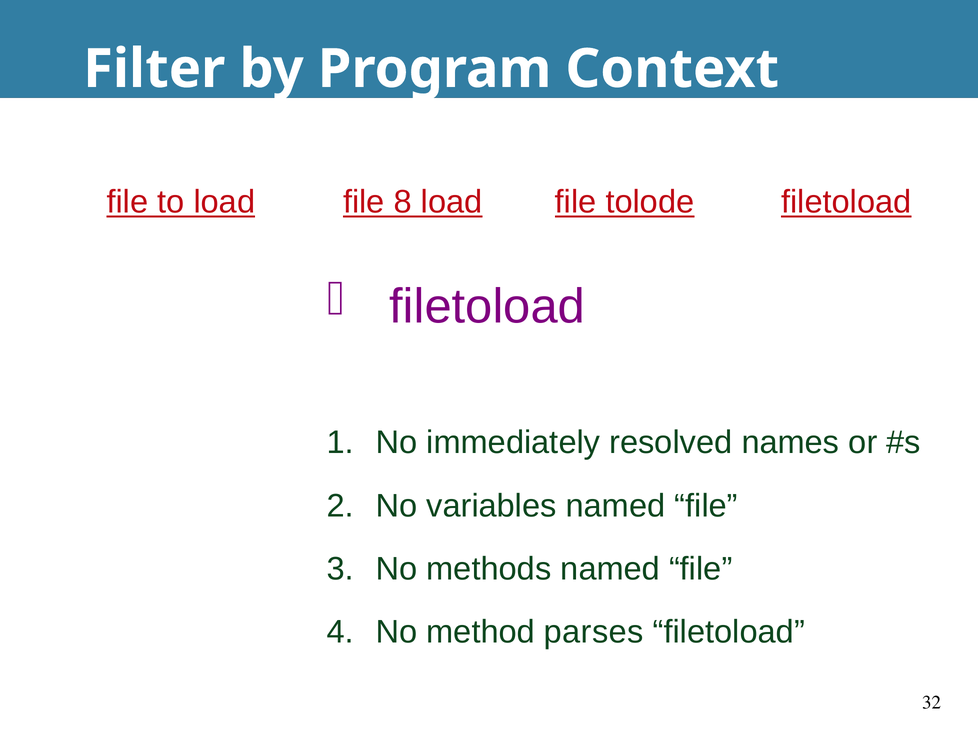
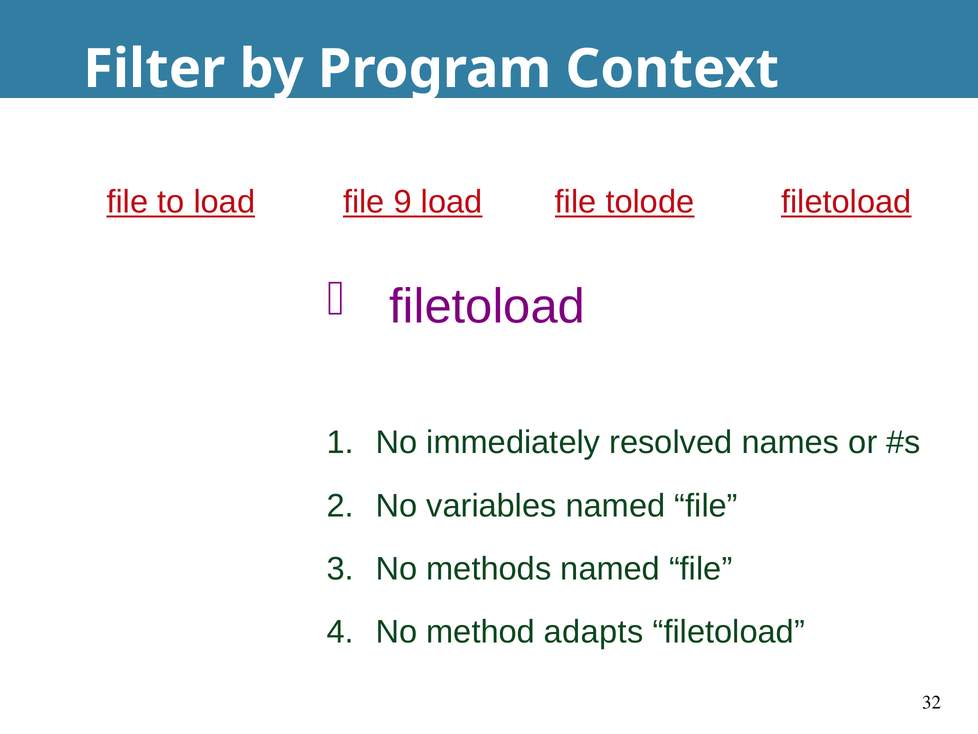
8: 8 -> 9 (403, 202)
parses: parses -> adapts (594, 632)
